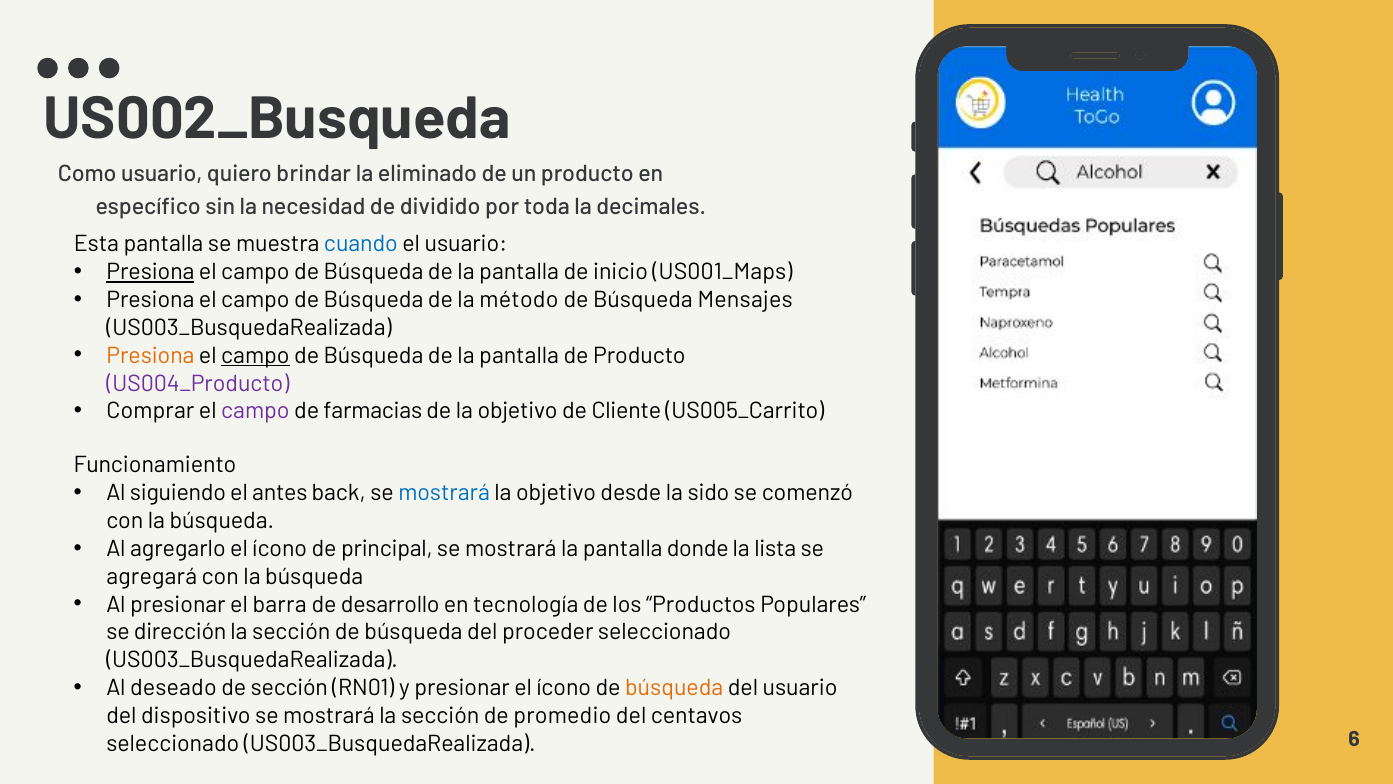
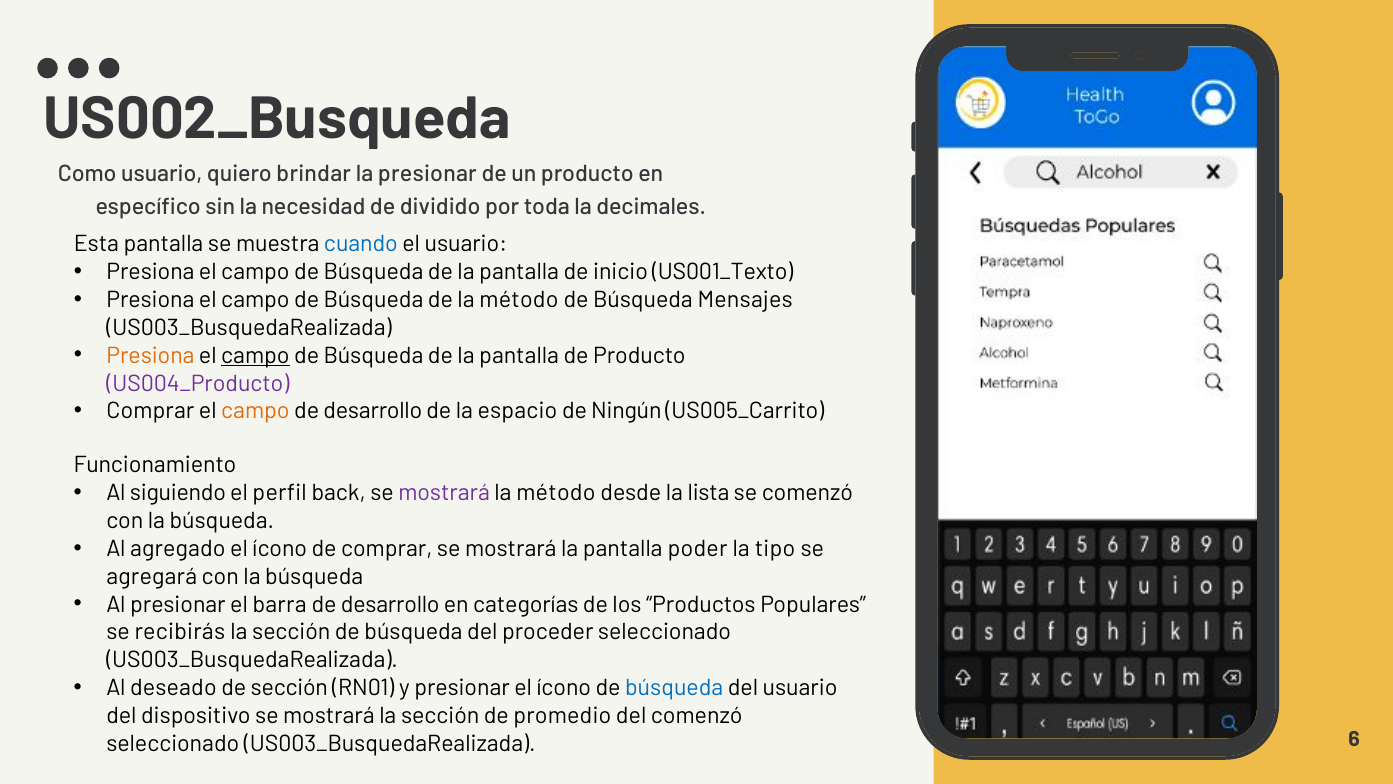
la eliminado: eliminado -> presionar (427, 174)
Presiona underline: present -> none (151, 272)
US001_Maps: US001_Maps -> US001_Texto (723, 272)
campo colour: purple -> orange (255, 411)
farmacias: farmacias -> desarrollo (373, 411)
de la objetivo: objetivo -> espacio (517, 411)
Cliente: Cliente -> Ningún (626, 411)
antes: antes -> perfil (280, 493)
mostrará colour: blue -> purple (444, 493)
objetivo: objetivo -> método (556, 493)
sido: sido -> lista (709, 493)
agregarlo: agregarlo -> agregado (178, 548)
de principal: principal -> comprar (387, 548)
donde: donde -> poder (698, 548)
lista: lista -> tipo (775, 548)
tecnología: tecnología -> categorías (526, 604)
dirección: dirección -> recibirás (180, 632)
búsqueda colour: orange -> blue (674, 688)
del centavos: centavos -> comenzó (697, 716)
